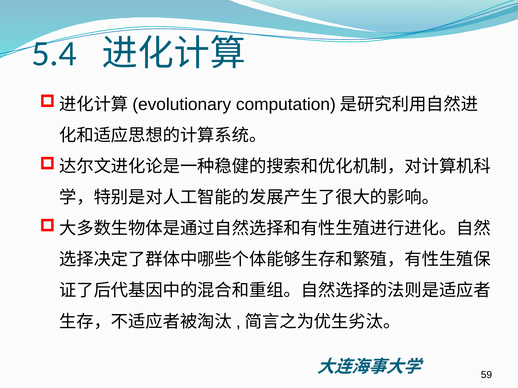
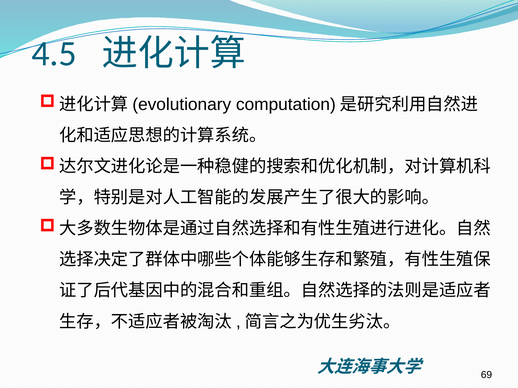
5.4: 5.4 -> 4.5 (54, 54)
59: 59 -> 69 (486, 375)
